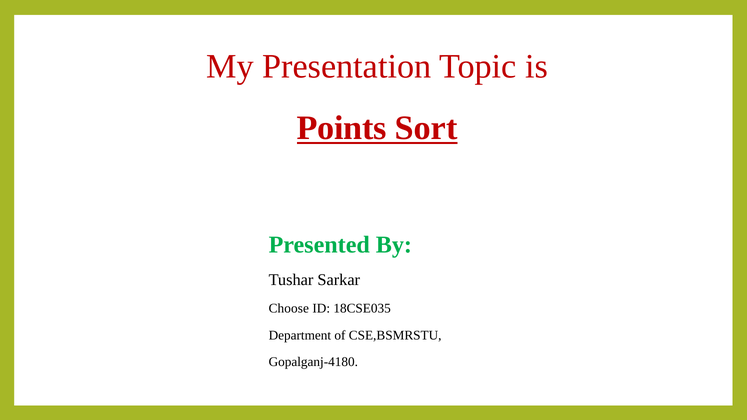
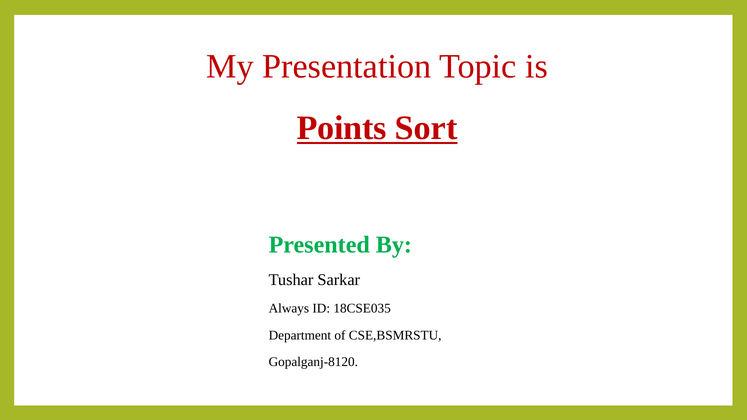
Choose: Choose -> Always (289, 309)
Gopalganj-4180: Gopalganj-4180 -> Gopalganj-8120 (313, 362)
